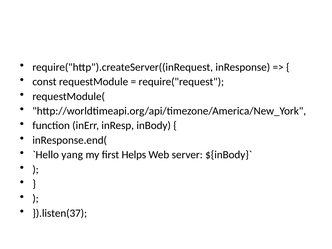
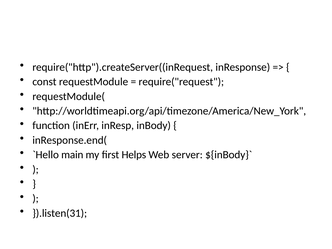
yang: yang -> main (72, 155)
}).listen(37: }).listen(37 -> }).listen(31 (60, 213)
